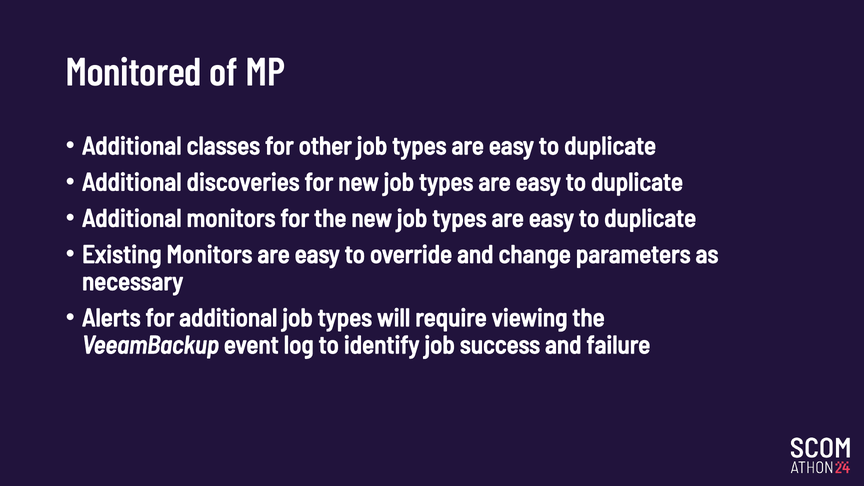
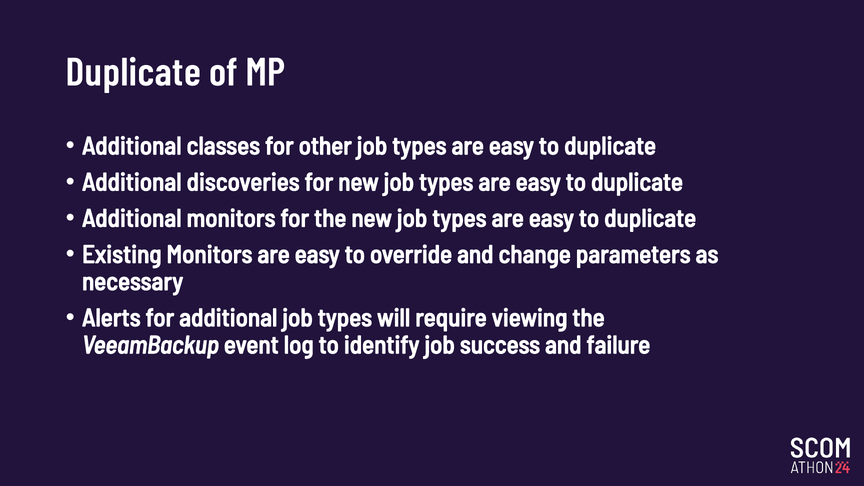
Monitored: Monitored -> Duplicate (133, 73)
